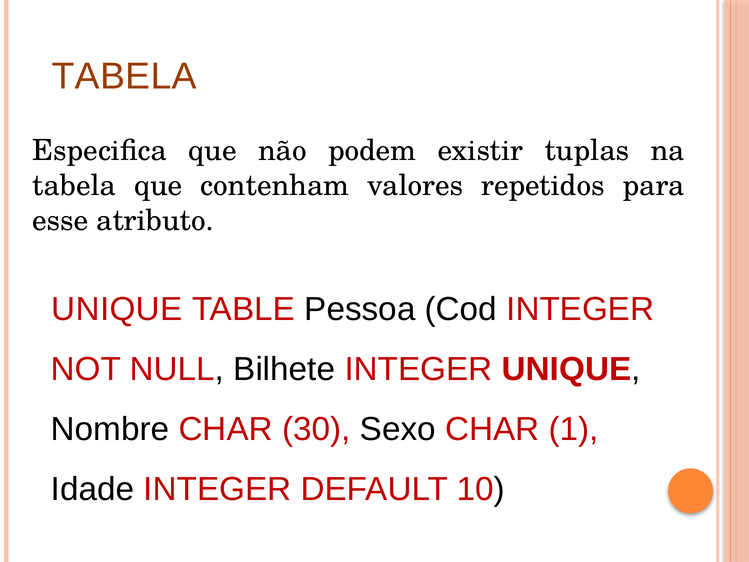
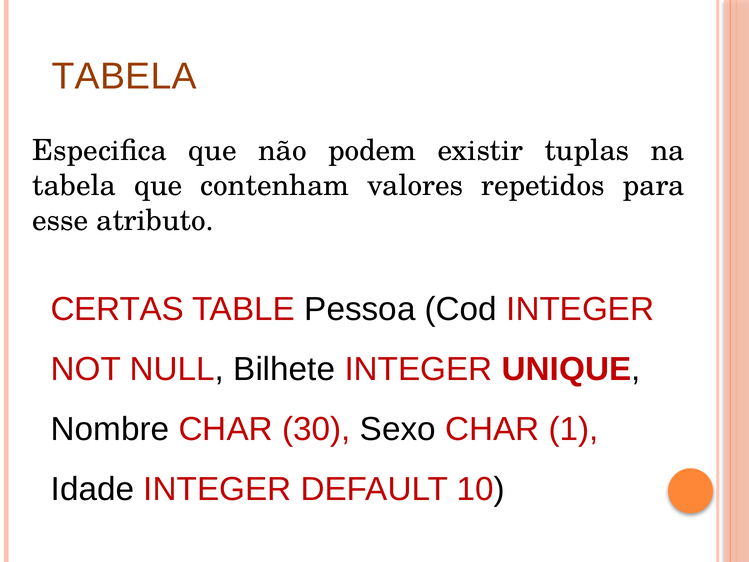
UNIQUE: UNIQUE -> CERTAS (117, 309)
